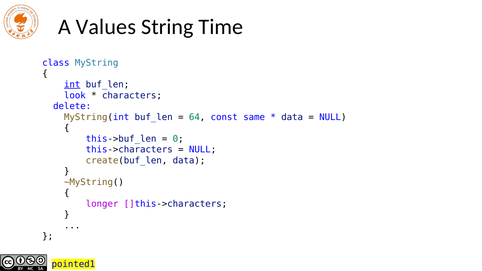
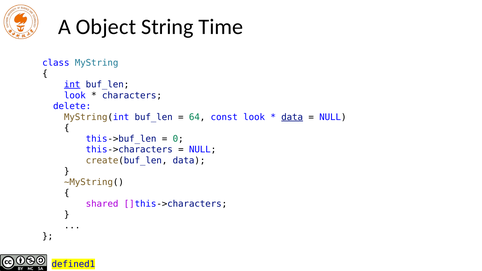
Values: Values -> Object (106, 27)
const same: same -> look (254, 117)
data underline: none -> present (292, 117)
longer: longer -> shared (102, 204)
pointed1: pointed1 -> defined1 (73, 264)
